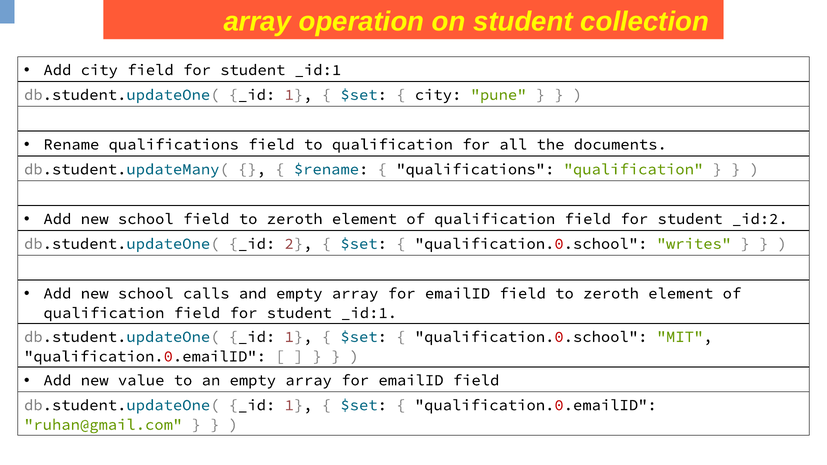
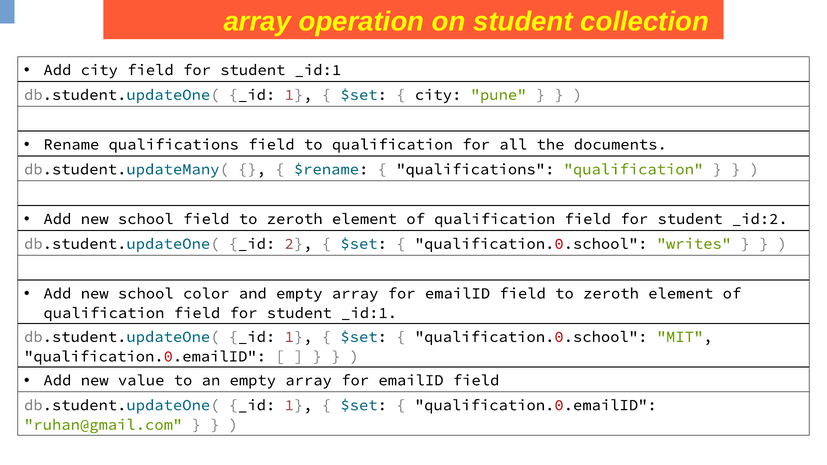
calls: calls -> color (206, 293)
